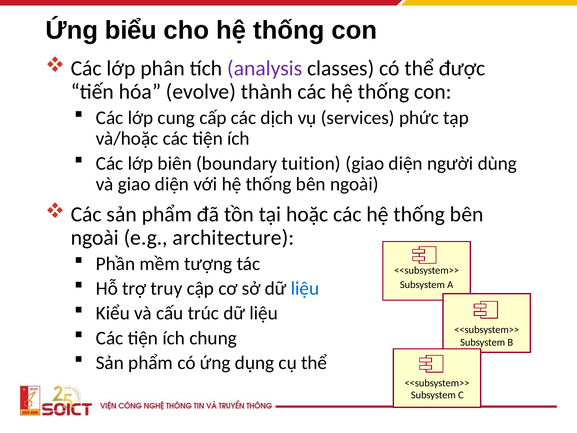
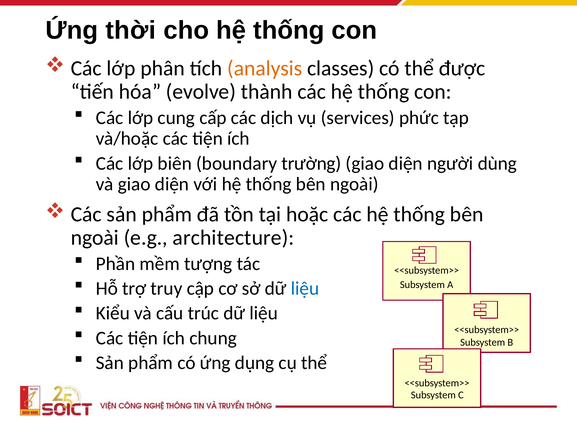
biểu: biểu -> thời (131, 30)
analysis colour: purple -> orange (265, 68)
tuition: tuition -> trường (311, 163)
